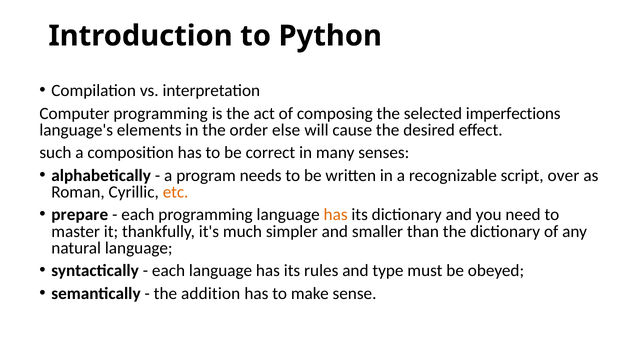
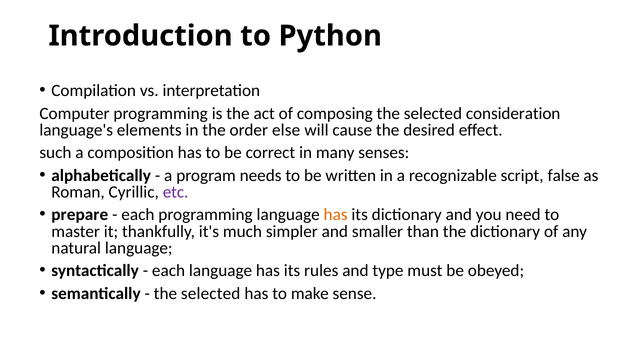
imperfections: imperfections -> consideration (513, 114)
over: over -> false (564, 176)
etc colour: orange -> purple (176, 192)
addition: addition -> selected (211, 294)
